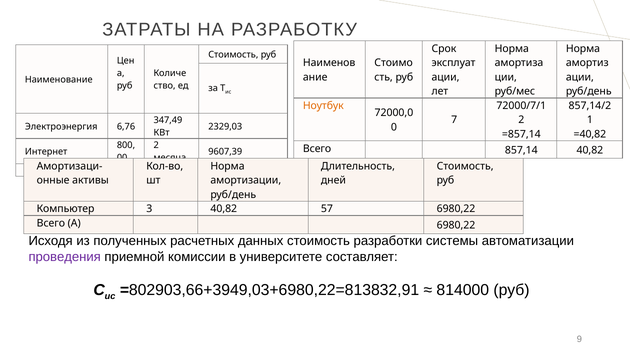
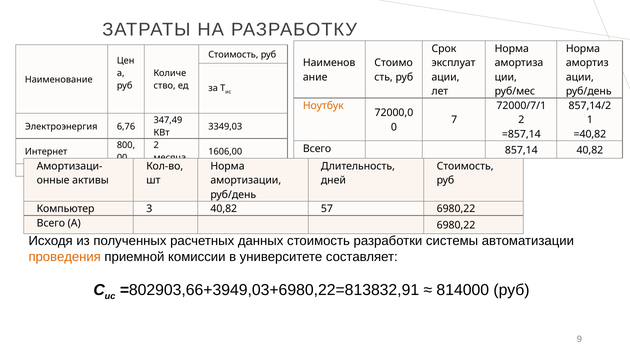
2329,03: 2329,03 -> 3349,03 (225, 126)
9607,39: 9607,39 -> 1606,00 (225, 151)
проведения colour: purple -> orange (65, 256)
